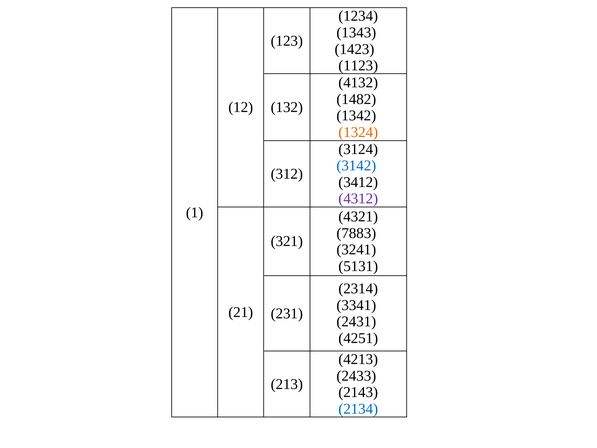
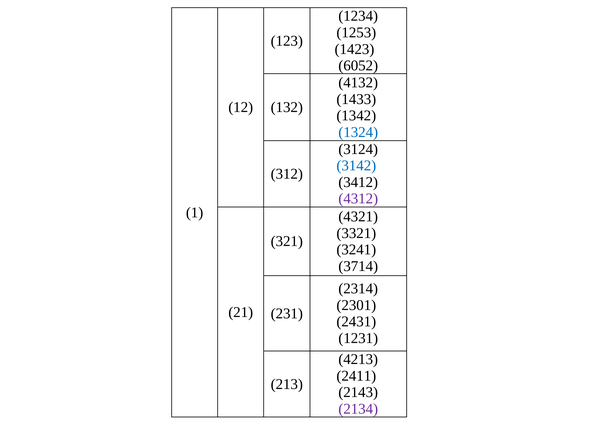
1343: 1343 -> 1253 (356, 33)
1123: 1123 -> 6052 (358, 66)
1482: 1482 -> 1433 (356, 99)
1324 colour: orange -> blue (358, 132)
7883: 7883 -> 3321 (356, 233)
5131: 5131 -> 3714 (358, 266)
3341: 3341 -> 2301 (356, 305)
4251: 4251 -> 1231 (358, 338)
2433: 2433 -> 2411 (356, 376)
2134 colour: blue -> purple (358, 409)
